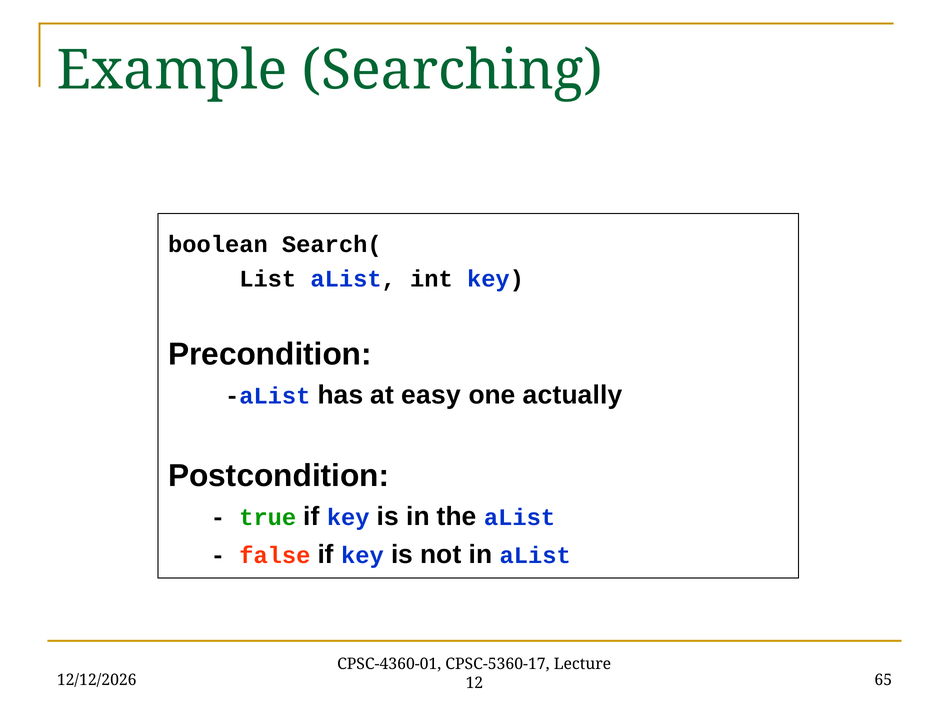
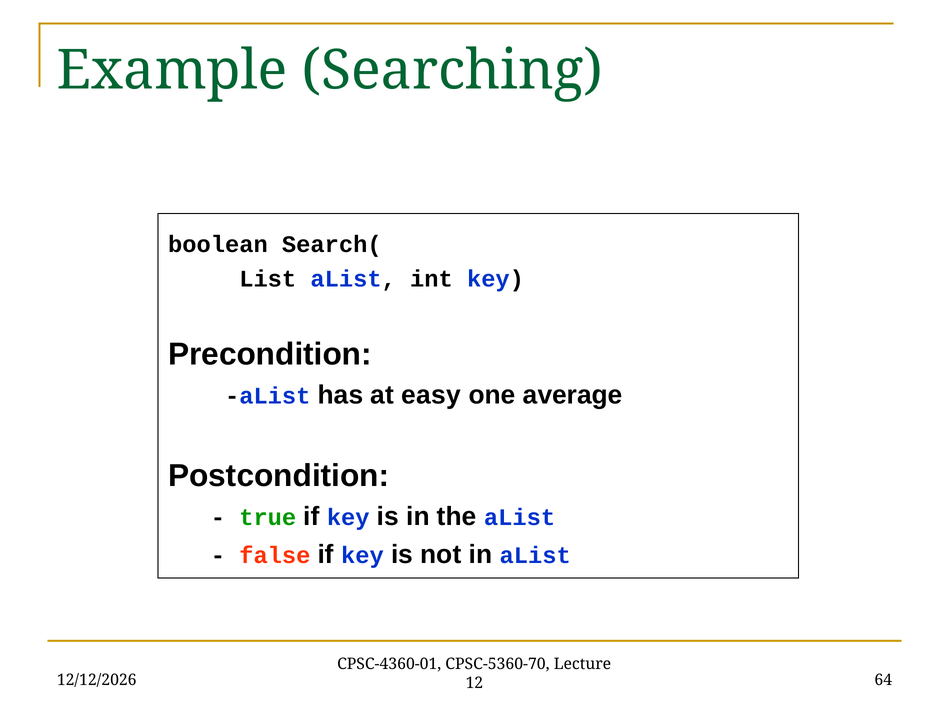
actually: actually -> average (573, 395)
CPSC-5360-17: CPSC-5360-17 -> CPSC-5360-70 (497, 664)
65: 65 -> 64 (883, 680)
